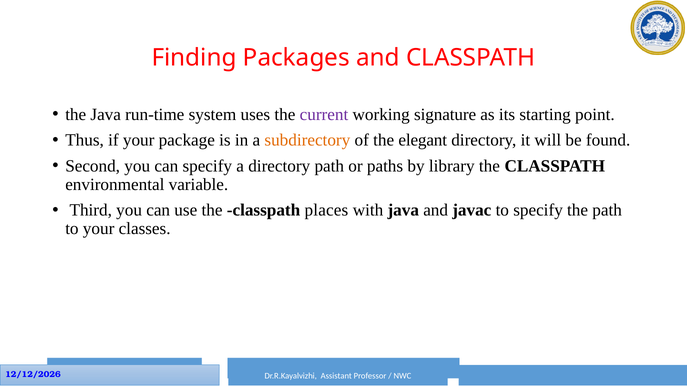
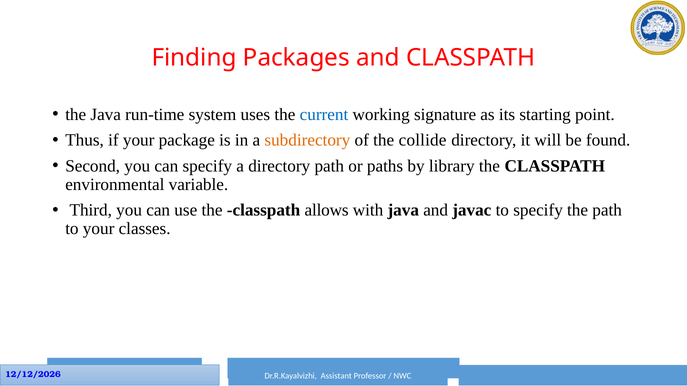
current colour: purple -> blue (324, 115)
elegant: elegant -> collide (423, 140)
places: places -> allows (327, 210)
